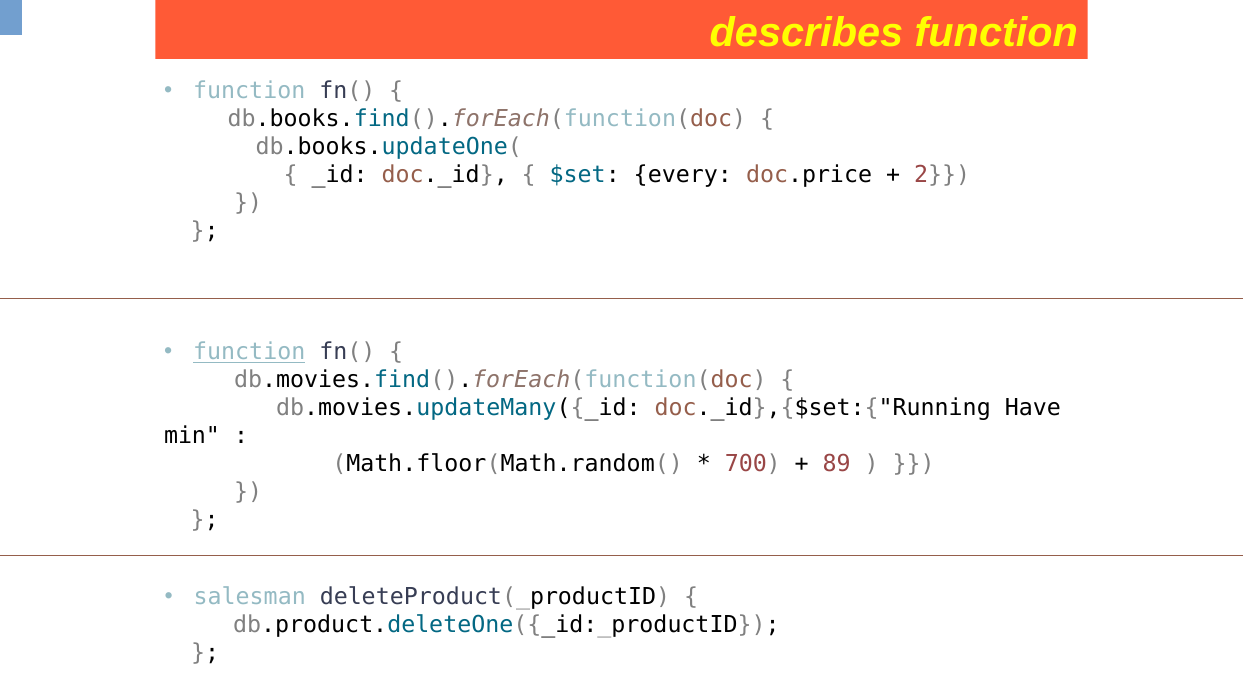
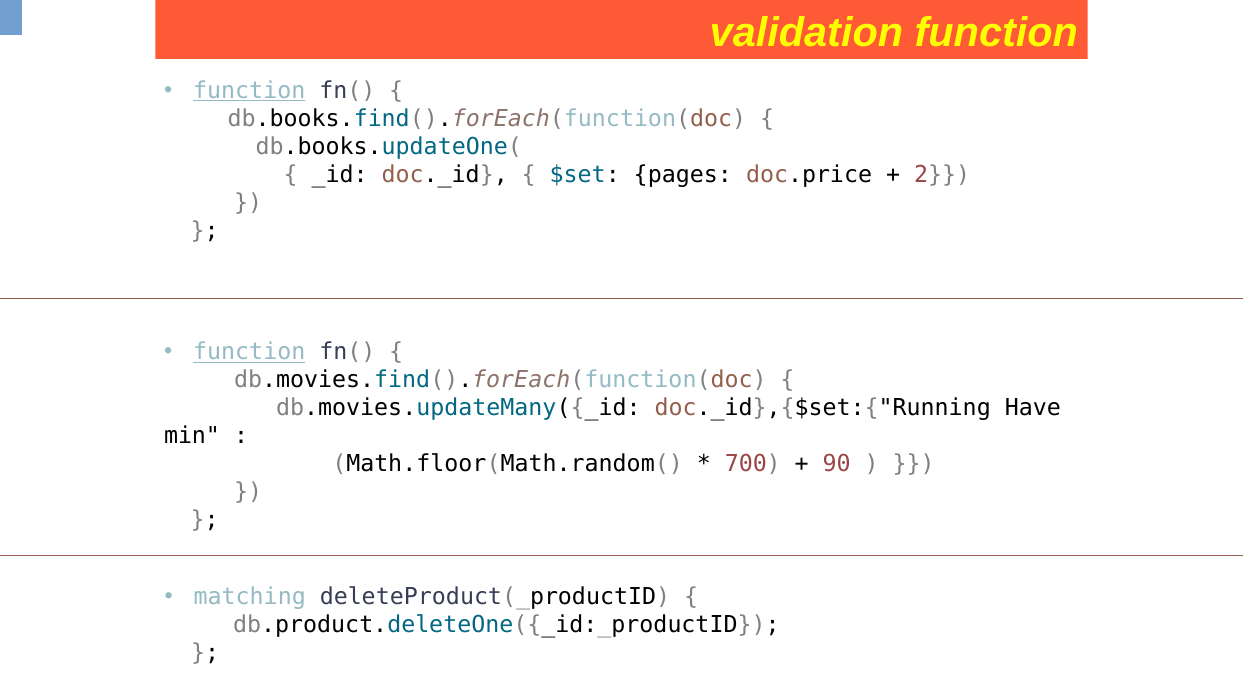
describes: describes -> validation (806, 32)
function underline: none -> present (249, 91)
every: every -> pages (683, 175)
89: 89 -> 90 (837, 464)
salesman: salesman -> matching (250, 597)
